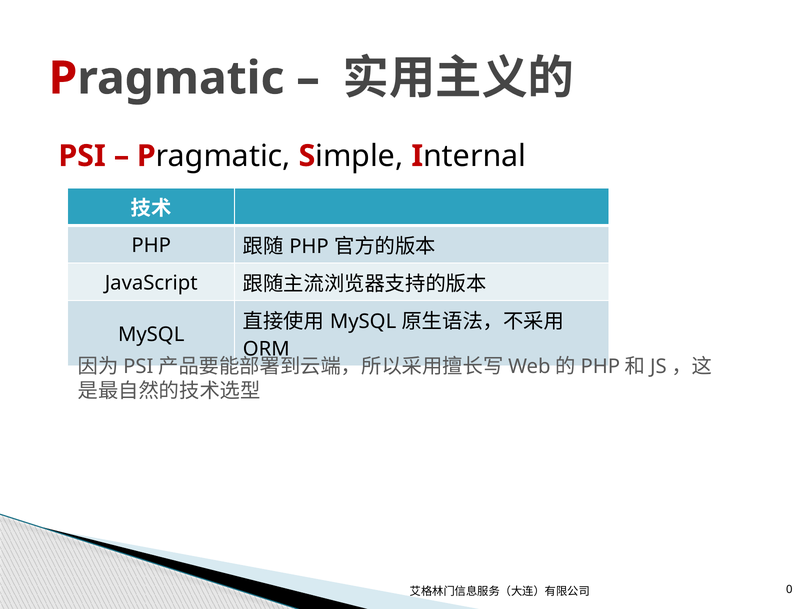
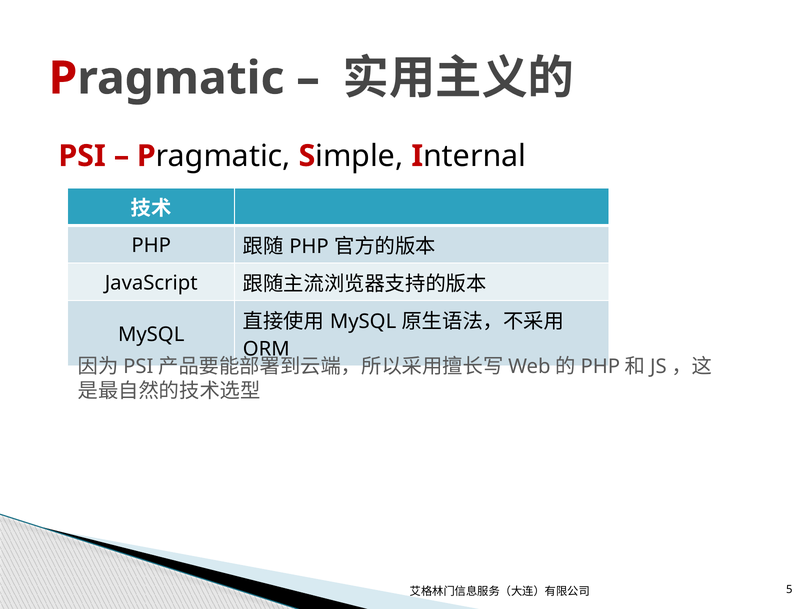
0: 0 -> 5 (789, 590)
